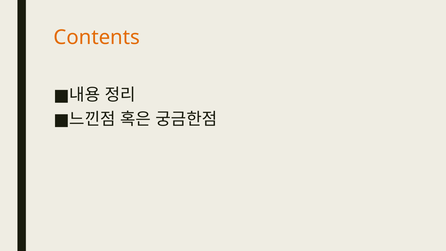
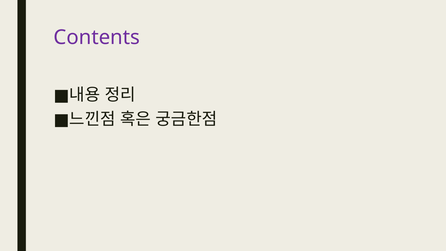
Contents colour: orange -> purple (97, 37)
